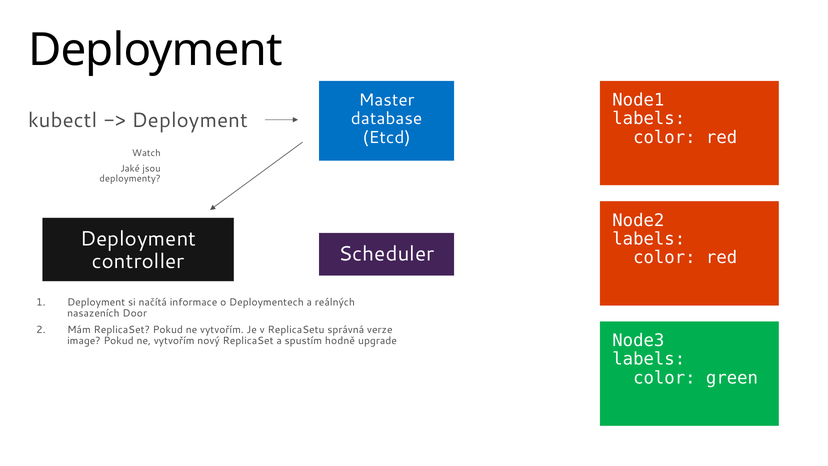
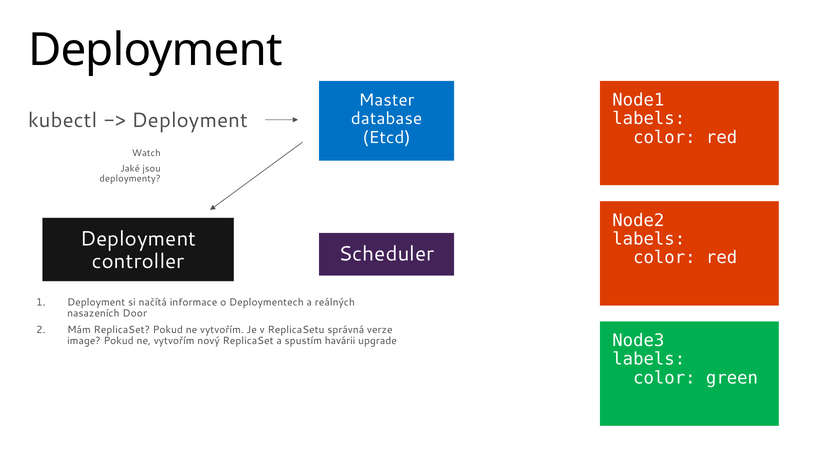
hodně: hodně -> havárii (340, 341)
